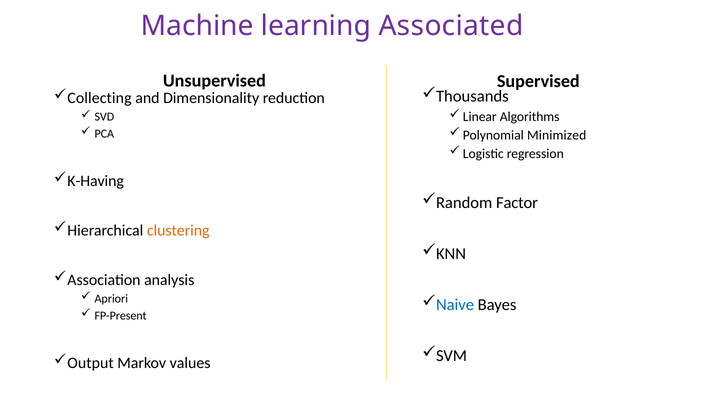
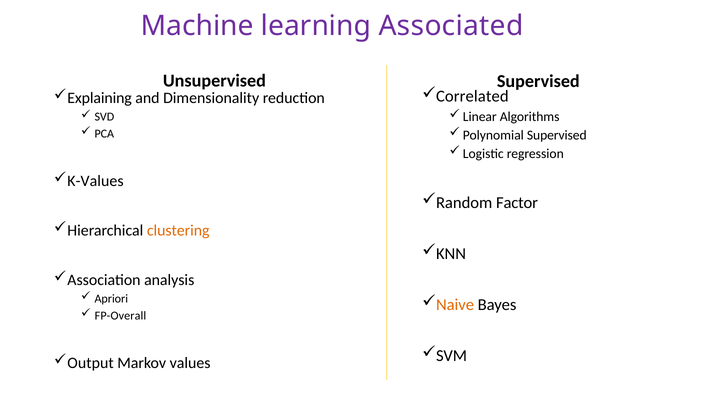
Thousands: Thousands -> Correlated (472, 96)
Collecting: Collecting -> Explaining (100, 98)
Minimized: Minimized -> Supervised (557, 135)
K-Having: K-Having -> K-Values (96, 181)
Naive colour: blue -> orange (455, 305)
FP-Present: FP-Present -> FP-Overall (120, 315)
